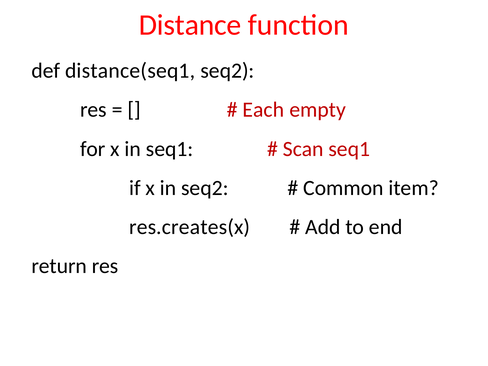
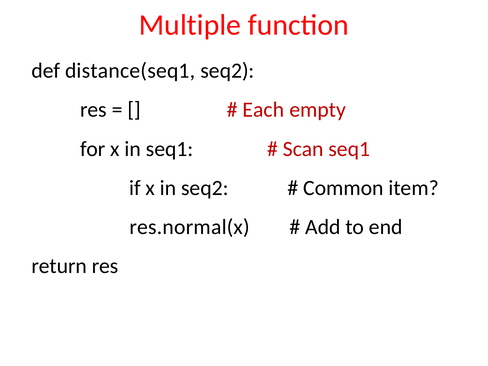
Distance: Distance -> Multiple (190, 25)
res.creates(x: res.creates(x -> res.normal(x (190, 227)
